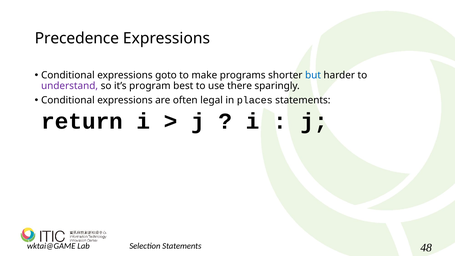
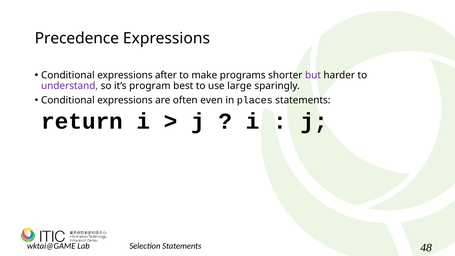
goto: goto -> after (166, 75)
but colour: blue -> purple (313, 75)
there: there -> large (239, 86)
legal: legal -> even (212, 100)
